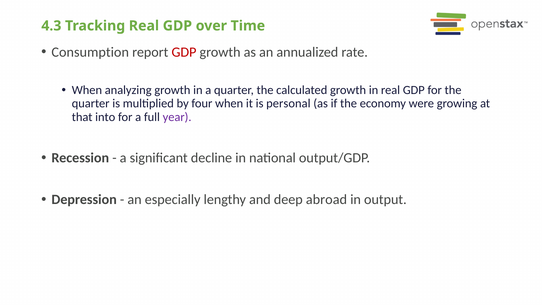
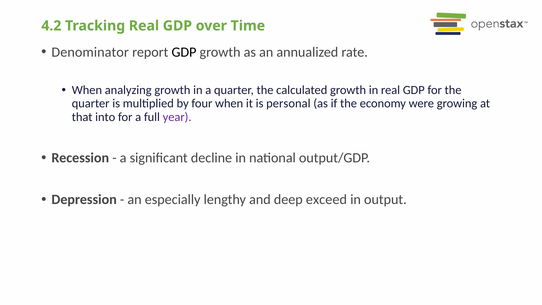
4.3: 4.3 -> 4.2 (51, 26)
Consumption: Consumption -> Denominator (90, 52)
GDP colour: red -> black (184, 52)
abroad: abroad -> exceed (326, 200)
